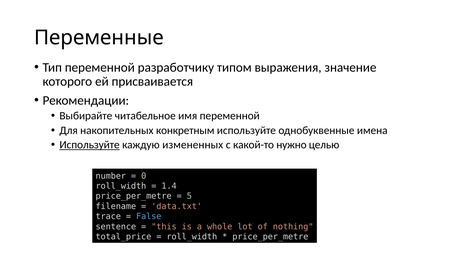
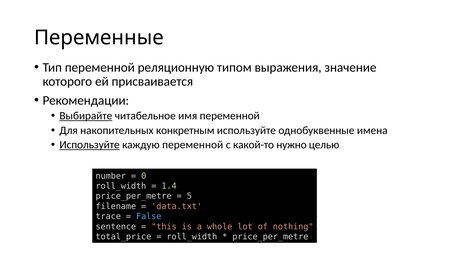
разработчику: разработчику -> реляционную (176, 67)
Выбирайте underline: none -> present (86, 116)
каждую измененных: измененных -> переменной (193, 145)
